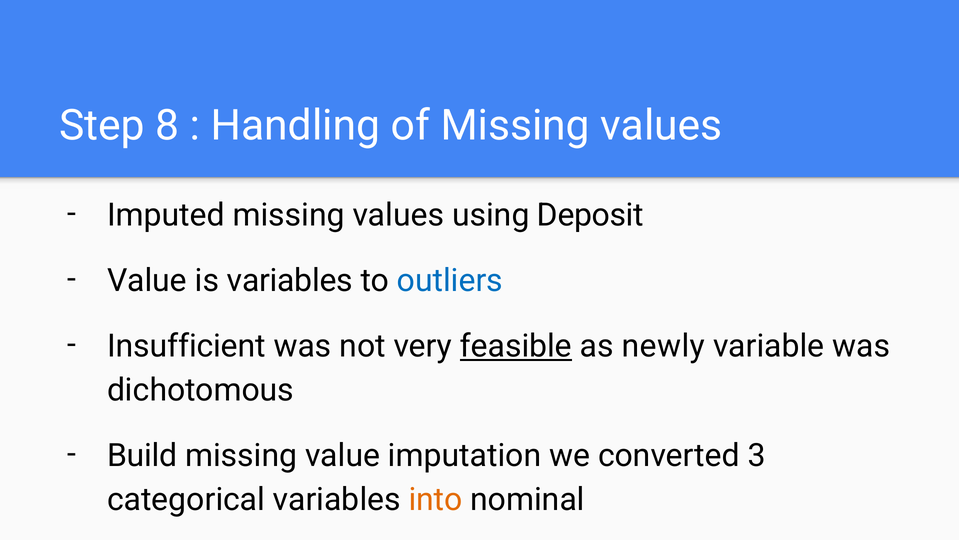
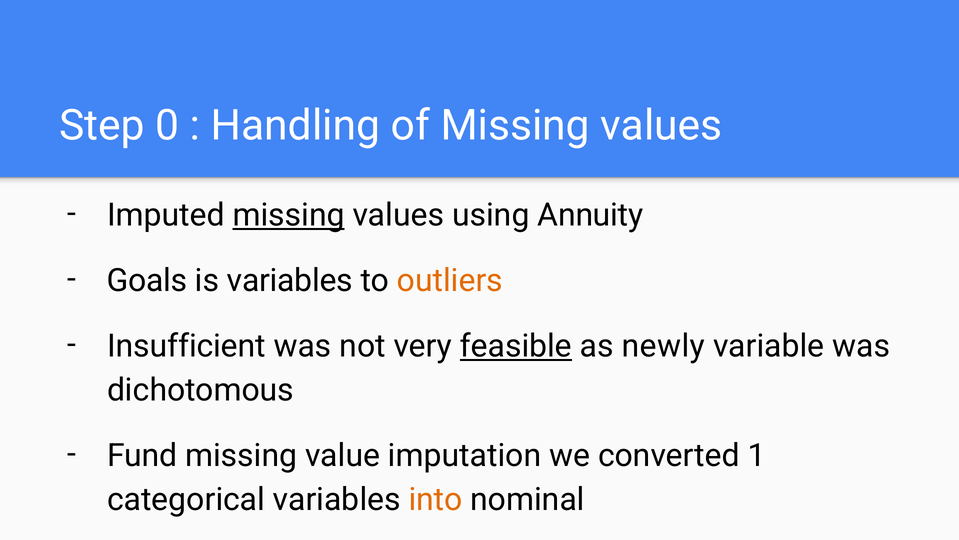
8: 8 -> 0 (167, 126)
missing underline: none -> present (289, 215)
Deposit: Deposit -> Annuity (590, 215)
Value: Value -> Goals (147, 280)
outliers colour: blue -> orange (450, 280)
Build: Build -> Fund (142, 455)
3: 3 -> 1 (757, 455)
